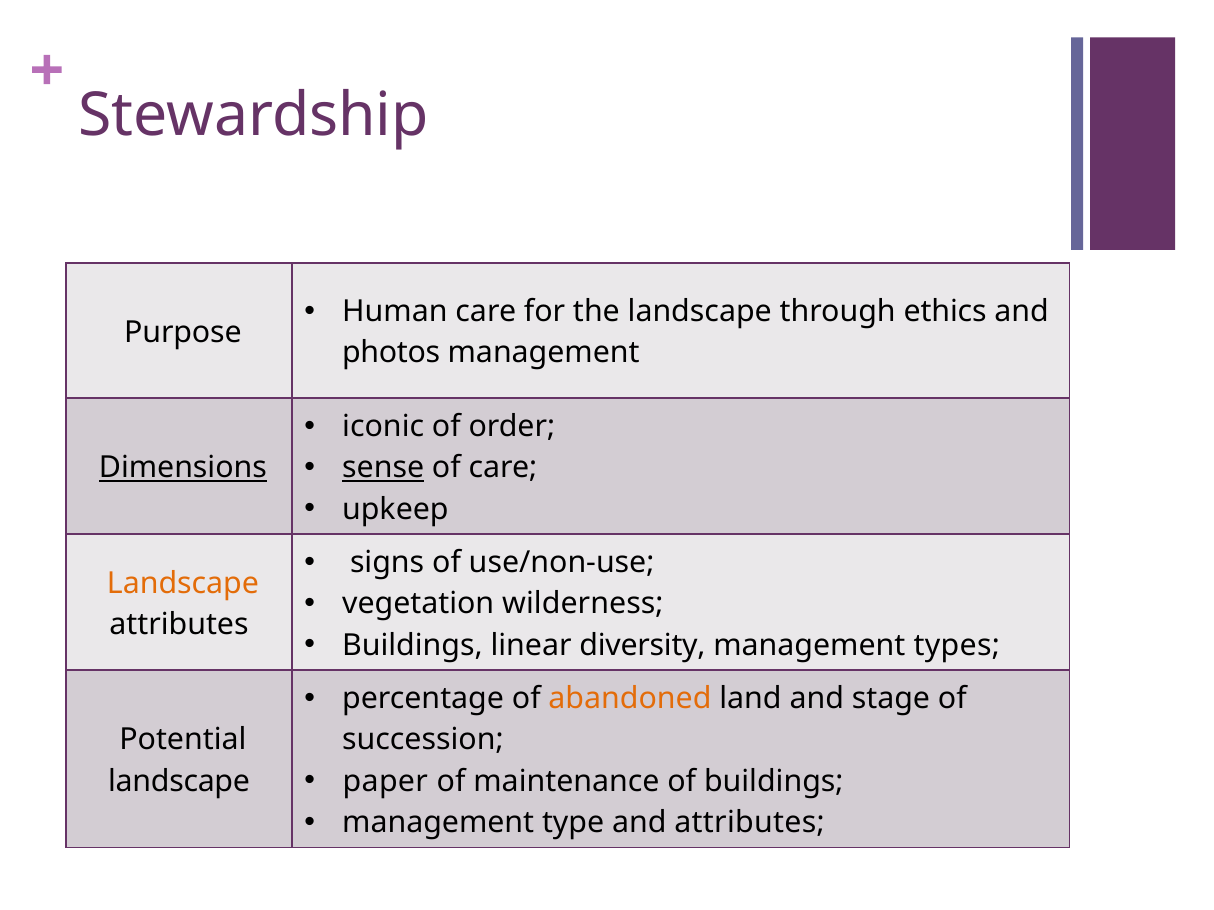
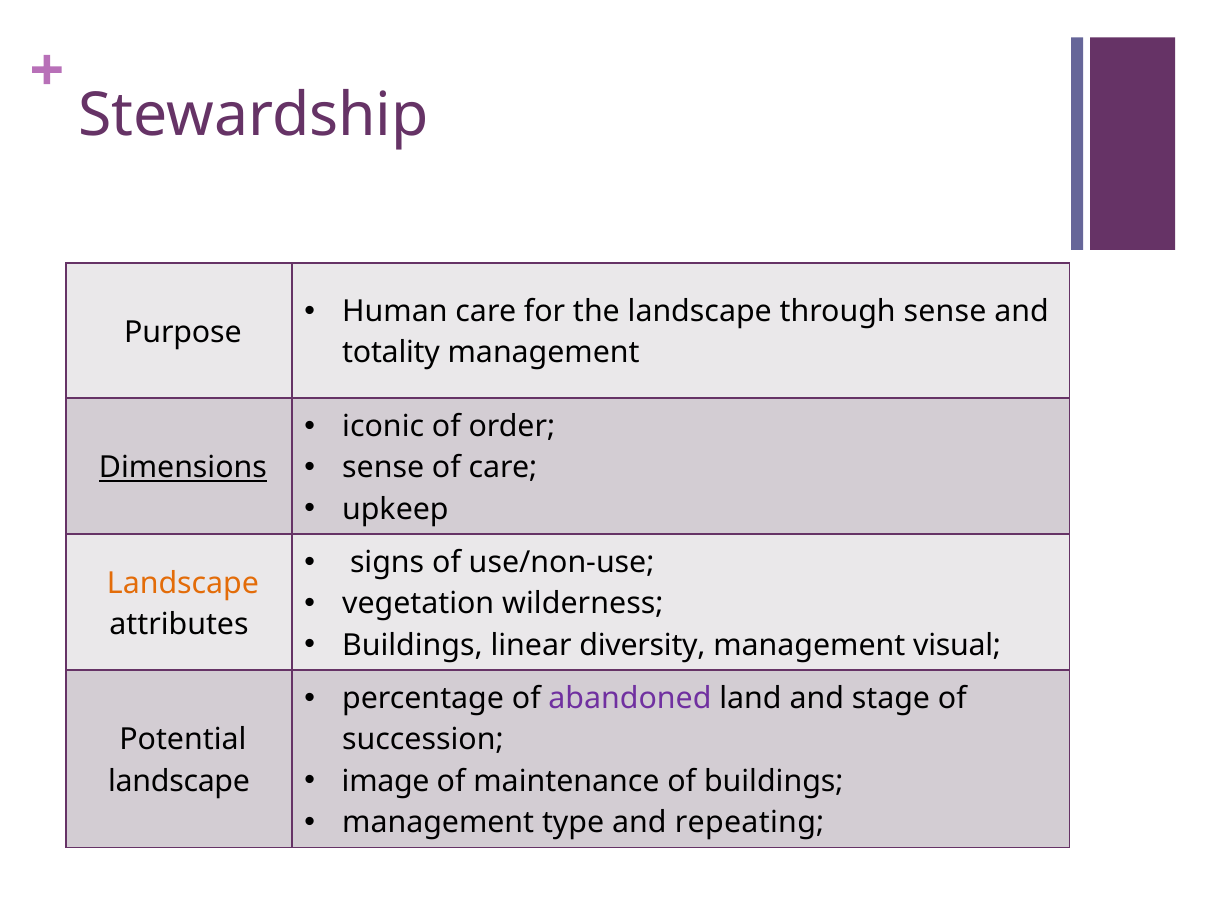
through ethics: ethics -> sense (945, 312)
photos: photos -> totality (391, 353)
sense underline: present -> none (383, 468)
types: types -> visual (957, 645)
abandoned colour: orange -> purple (630, 699)
paper: paper -> image (386, 782)
and attributes: attributes -> repeating (750, 823)
